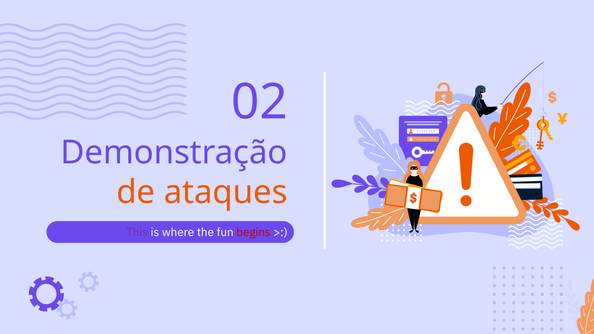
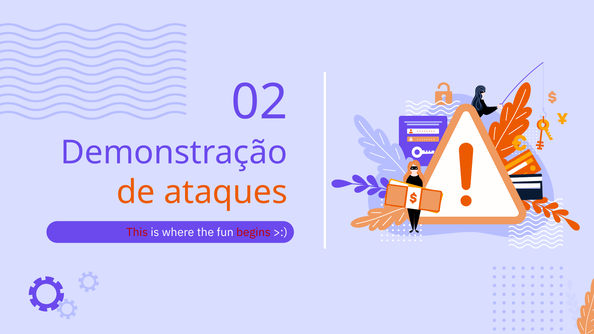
This colour: purple -> red (137, 232)
